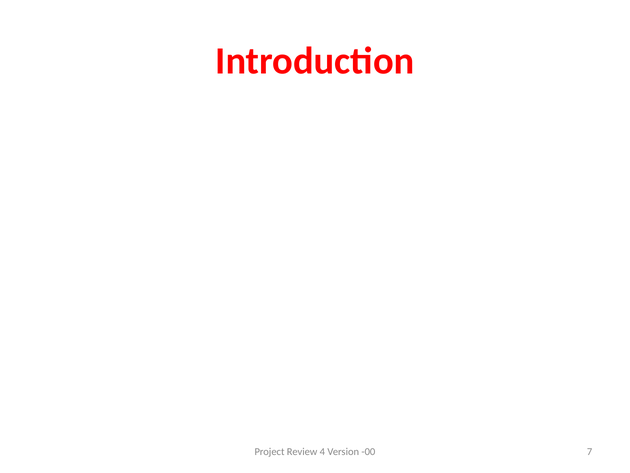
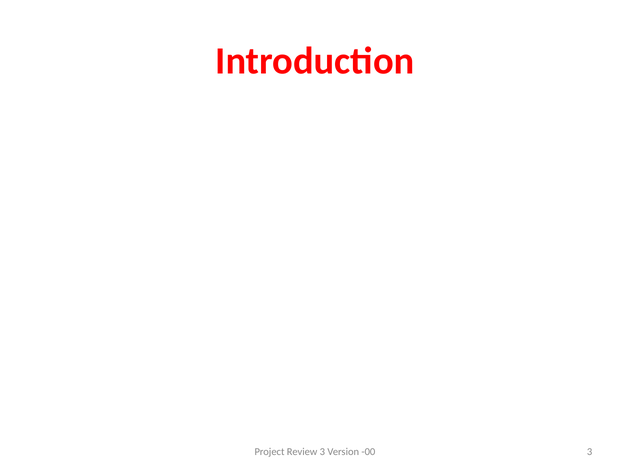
Review 4: 4 -> 3 (322, 451)
-00 7: 7 -> 3 (590, 451)
